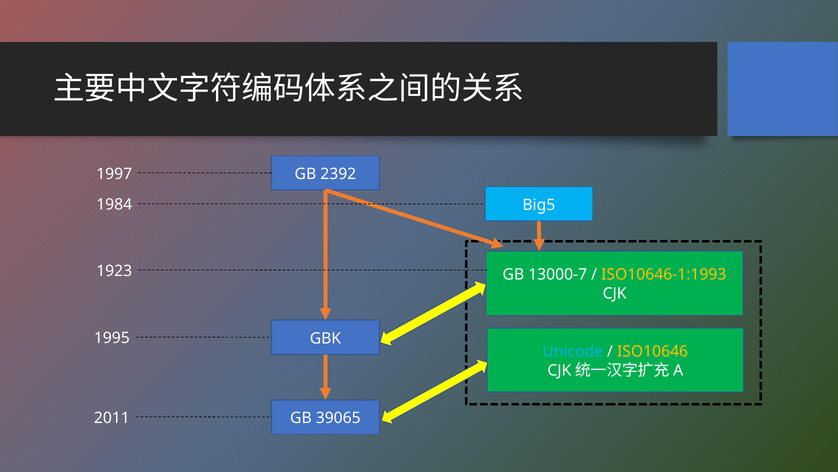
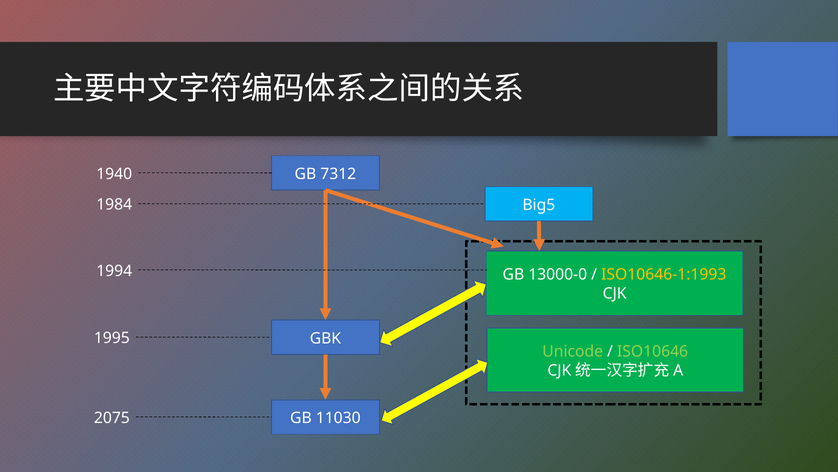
1997: 1997 -> 1940 (114, 174)
2392: 2392 -> 7312 (338, 174)
1923: 1923 -> 1994 (114, 271)
13000-7: 13000-7 -> 13000-0 (558, 274)
Unicode colour: light blue -> light green (573, 351)
ISO10646 colour: yellow -> light green (653, 351)
2011: 2011 -> 2075 (112, 417)
39065: 39065 -> 11030 (338, 418)
